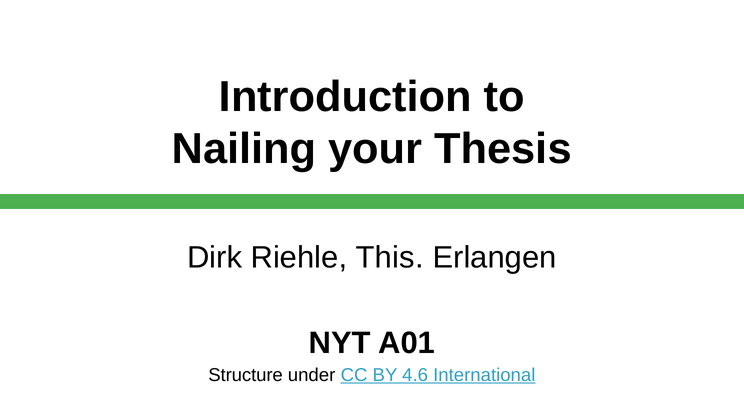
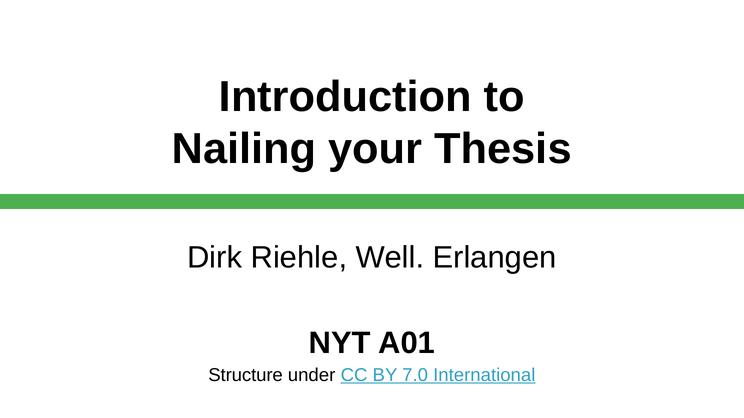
This: This -> Well (390, 258)
4.6: 4.6 -> 7.0 (415, 375)
